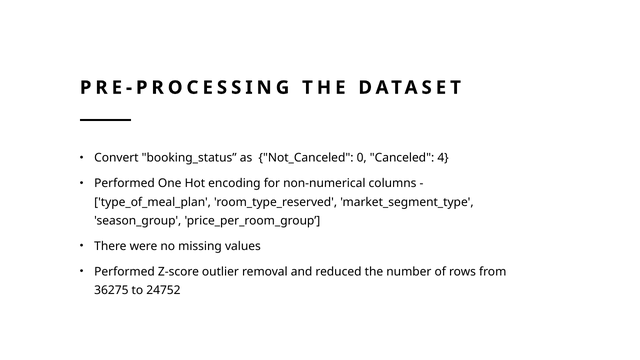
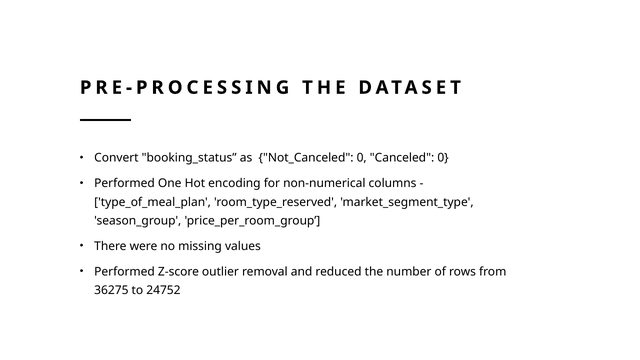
Canceled 4: 4 -> 0 (443, 158)
